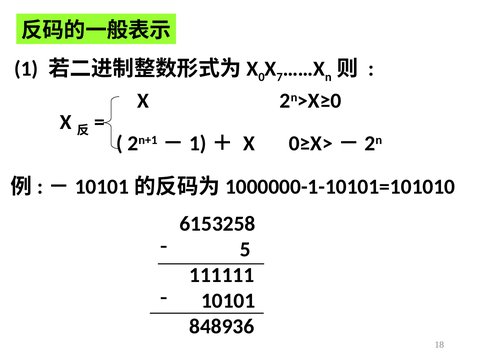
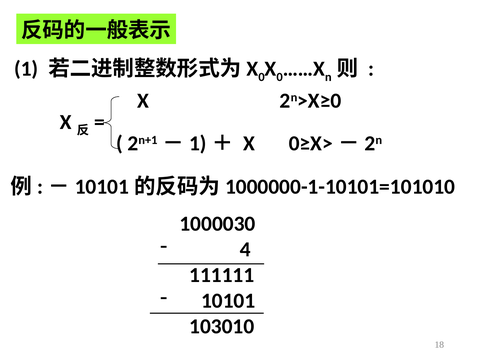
X 7: 7 -> 0 (280, 77)
6153258: 6153258 -> 1000030 (217, 224)
5: 5 -> 4 (245, 250)
848936: 848936 -> 103010 (222, 327)
